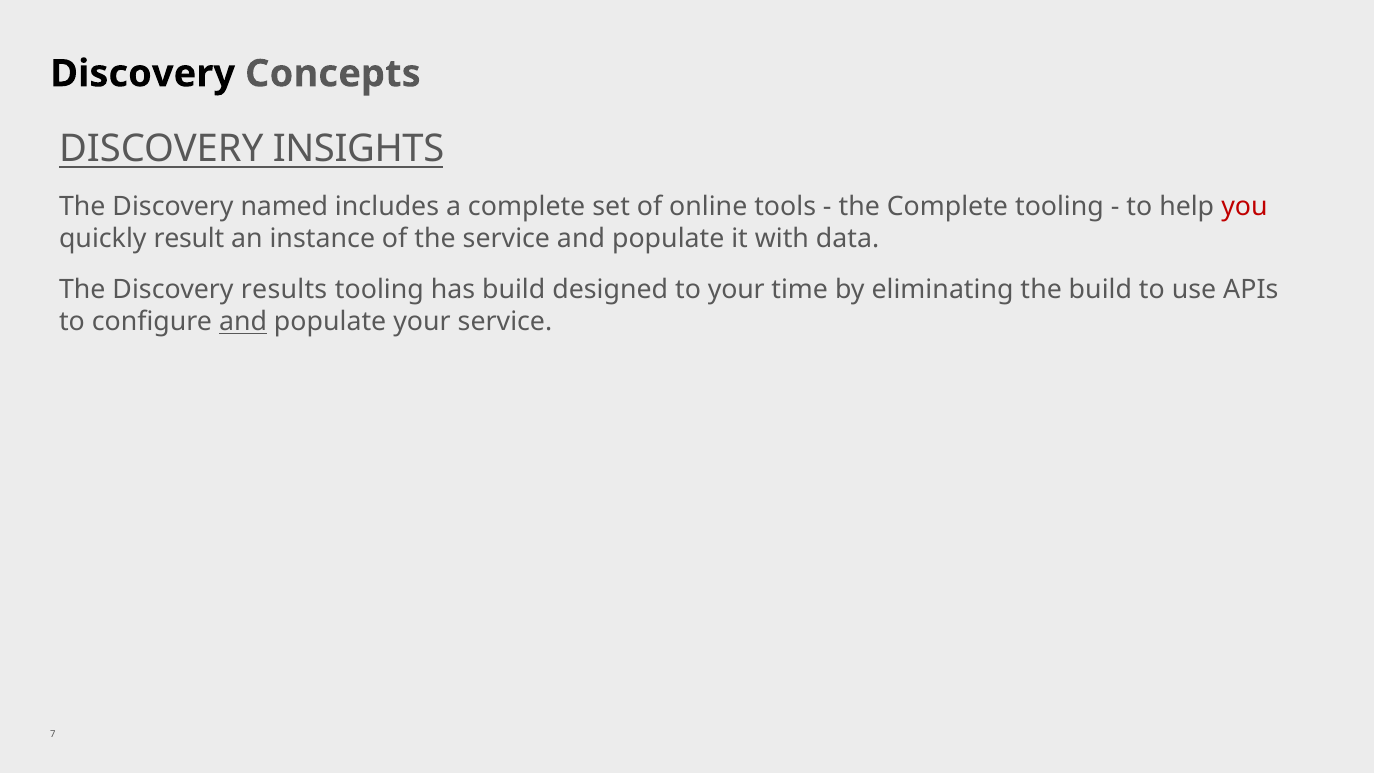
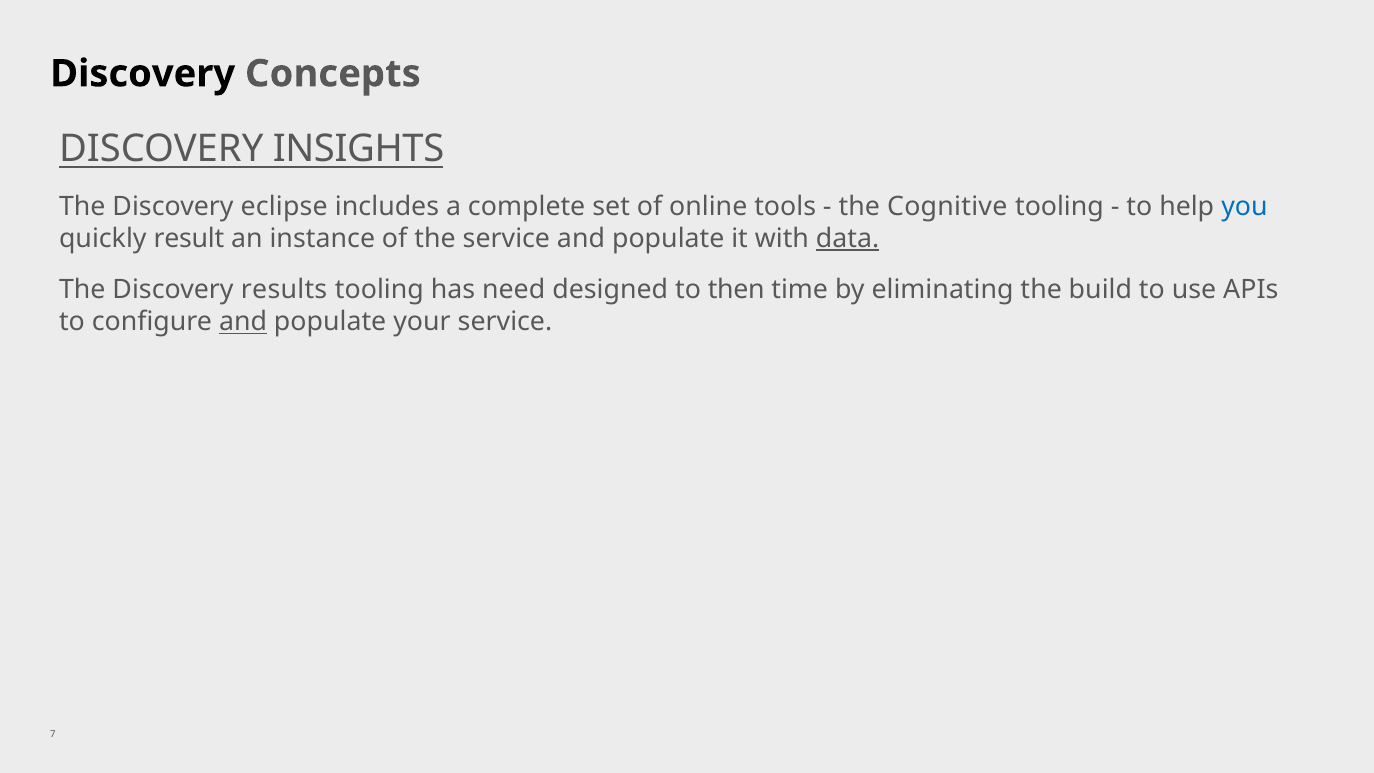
named: named -> eclipse (284, 207)
the Complete: Complete -> Cognitive (947, 207)
you colour: red -> blue (1244, 207)
data underline: none -> present (848, 239)
has build: build -> need (514, 290)
to your: your -> then (736, 290)
